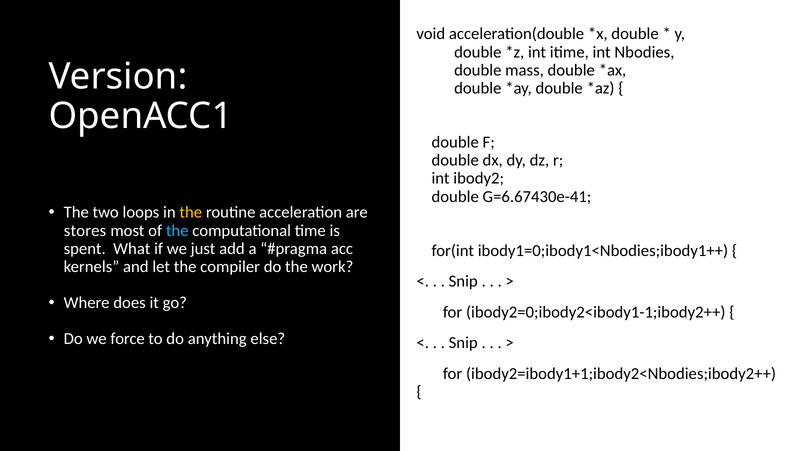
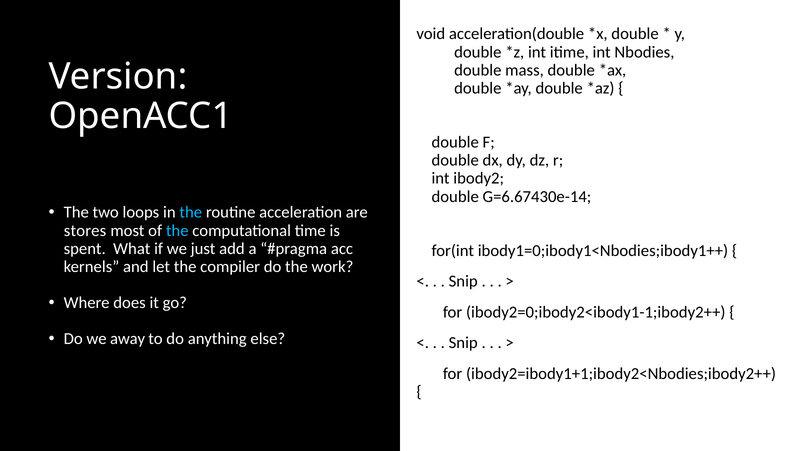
G=6.67430e-41: G=6.67430e-41 -> G=6.67430e-14 (537, 196)
the colour: yellow -> light blue (191, 212)
force: force -> away (128, 339)
